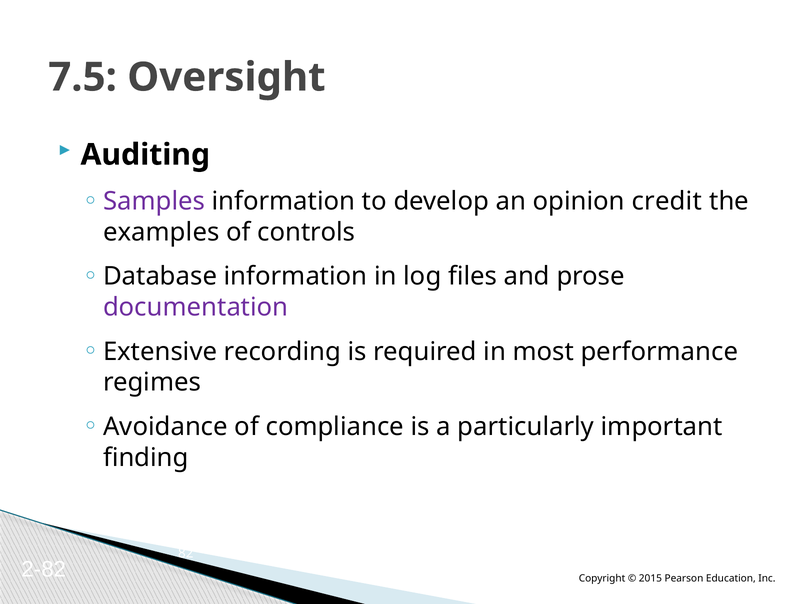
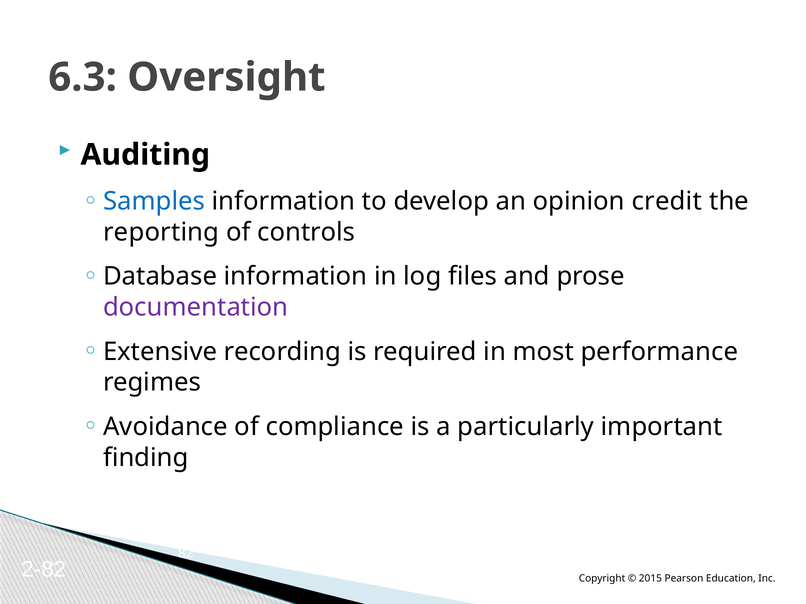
7.5: 7.5 -> 6.3 (83, 77)
Samples colour: purple -> blue (154, 202)
examples: examples -> reporting (161, 232)
